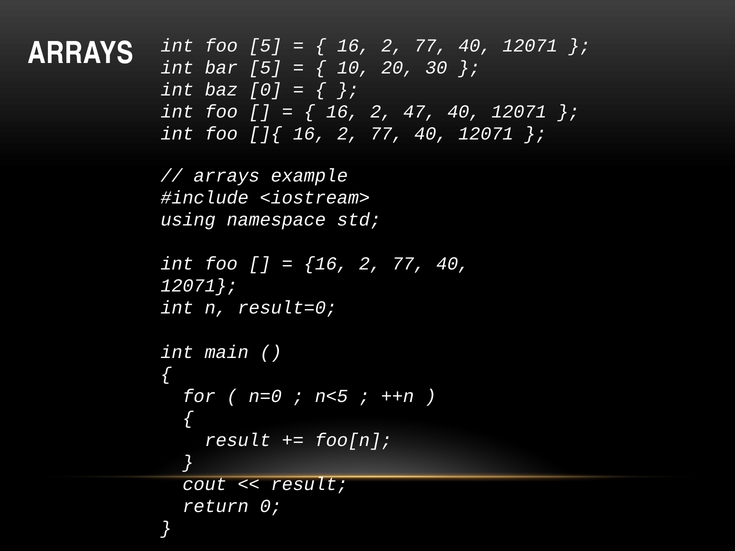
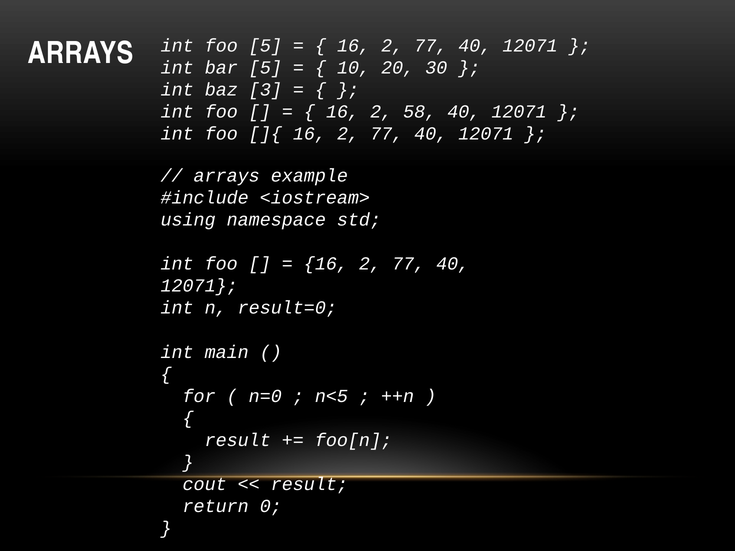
baz 0: 0 -> 3 (265, 90)
47: 47 -> 58 (420, 112)
